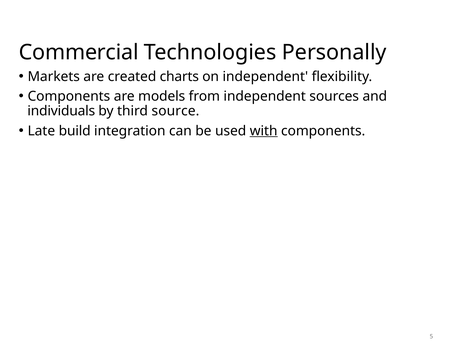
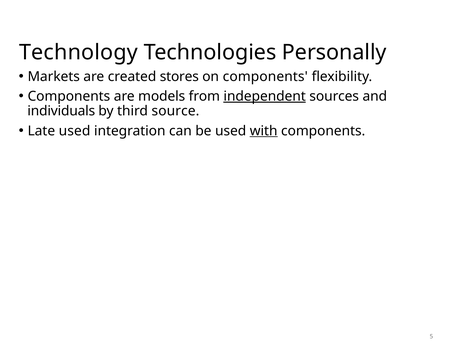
Commercial: Commercial -> Technology (79, 52)
charts: charts -> stores (179, 76)
on independent: independent -> components (265, 76)
independent underline: none -> present (265, 96)
Late build: build -> used (75, 131)
